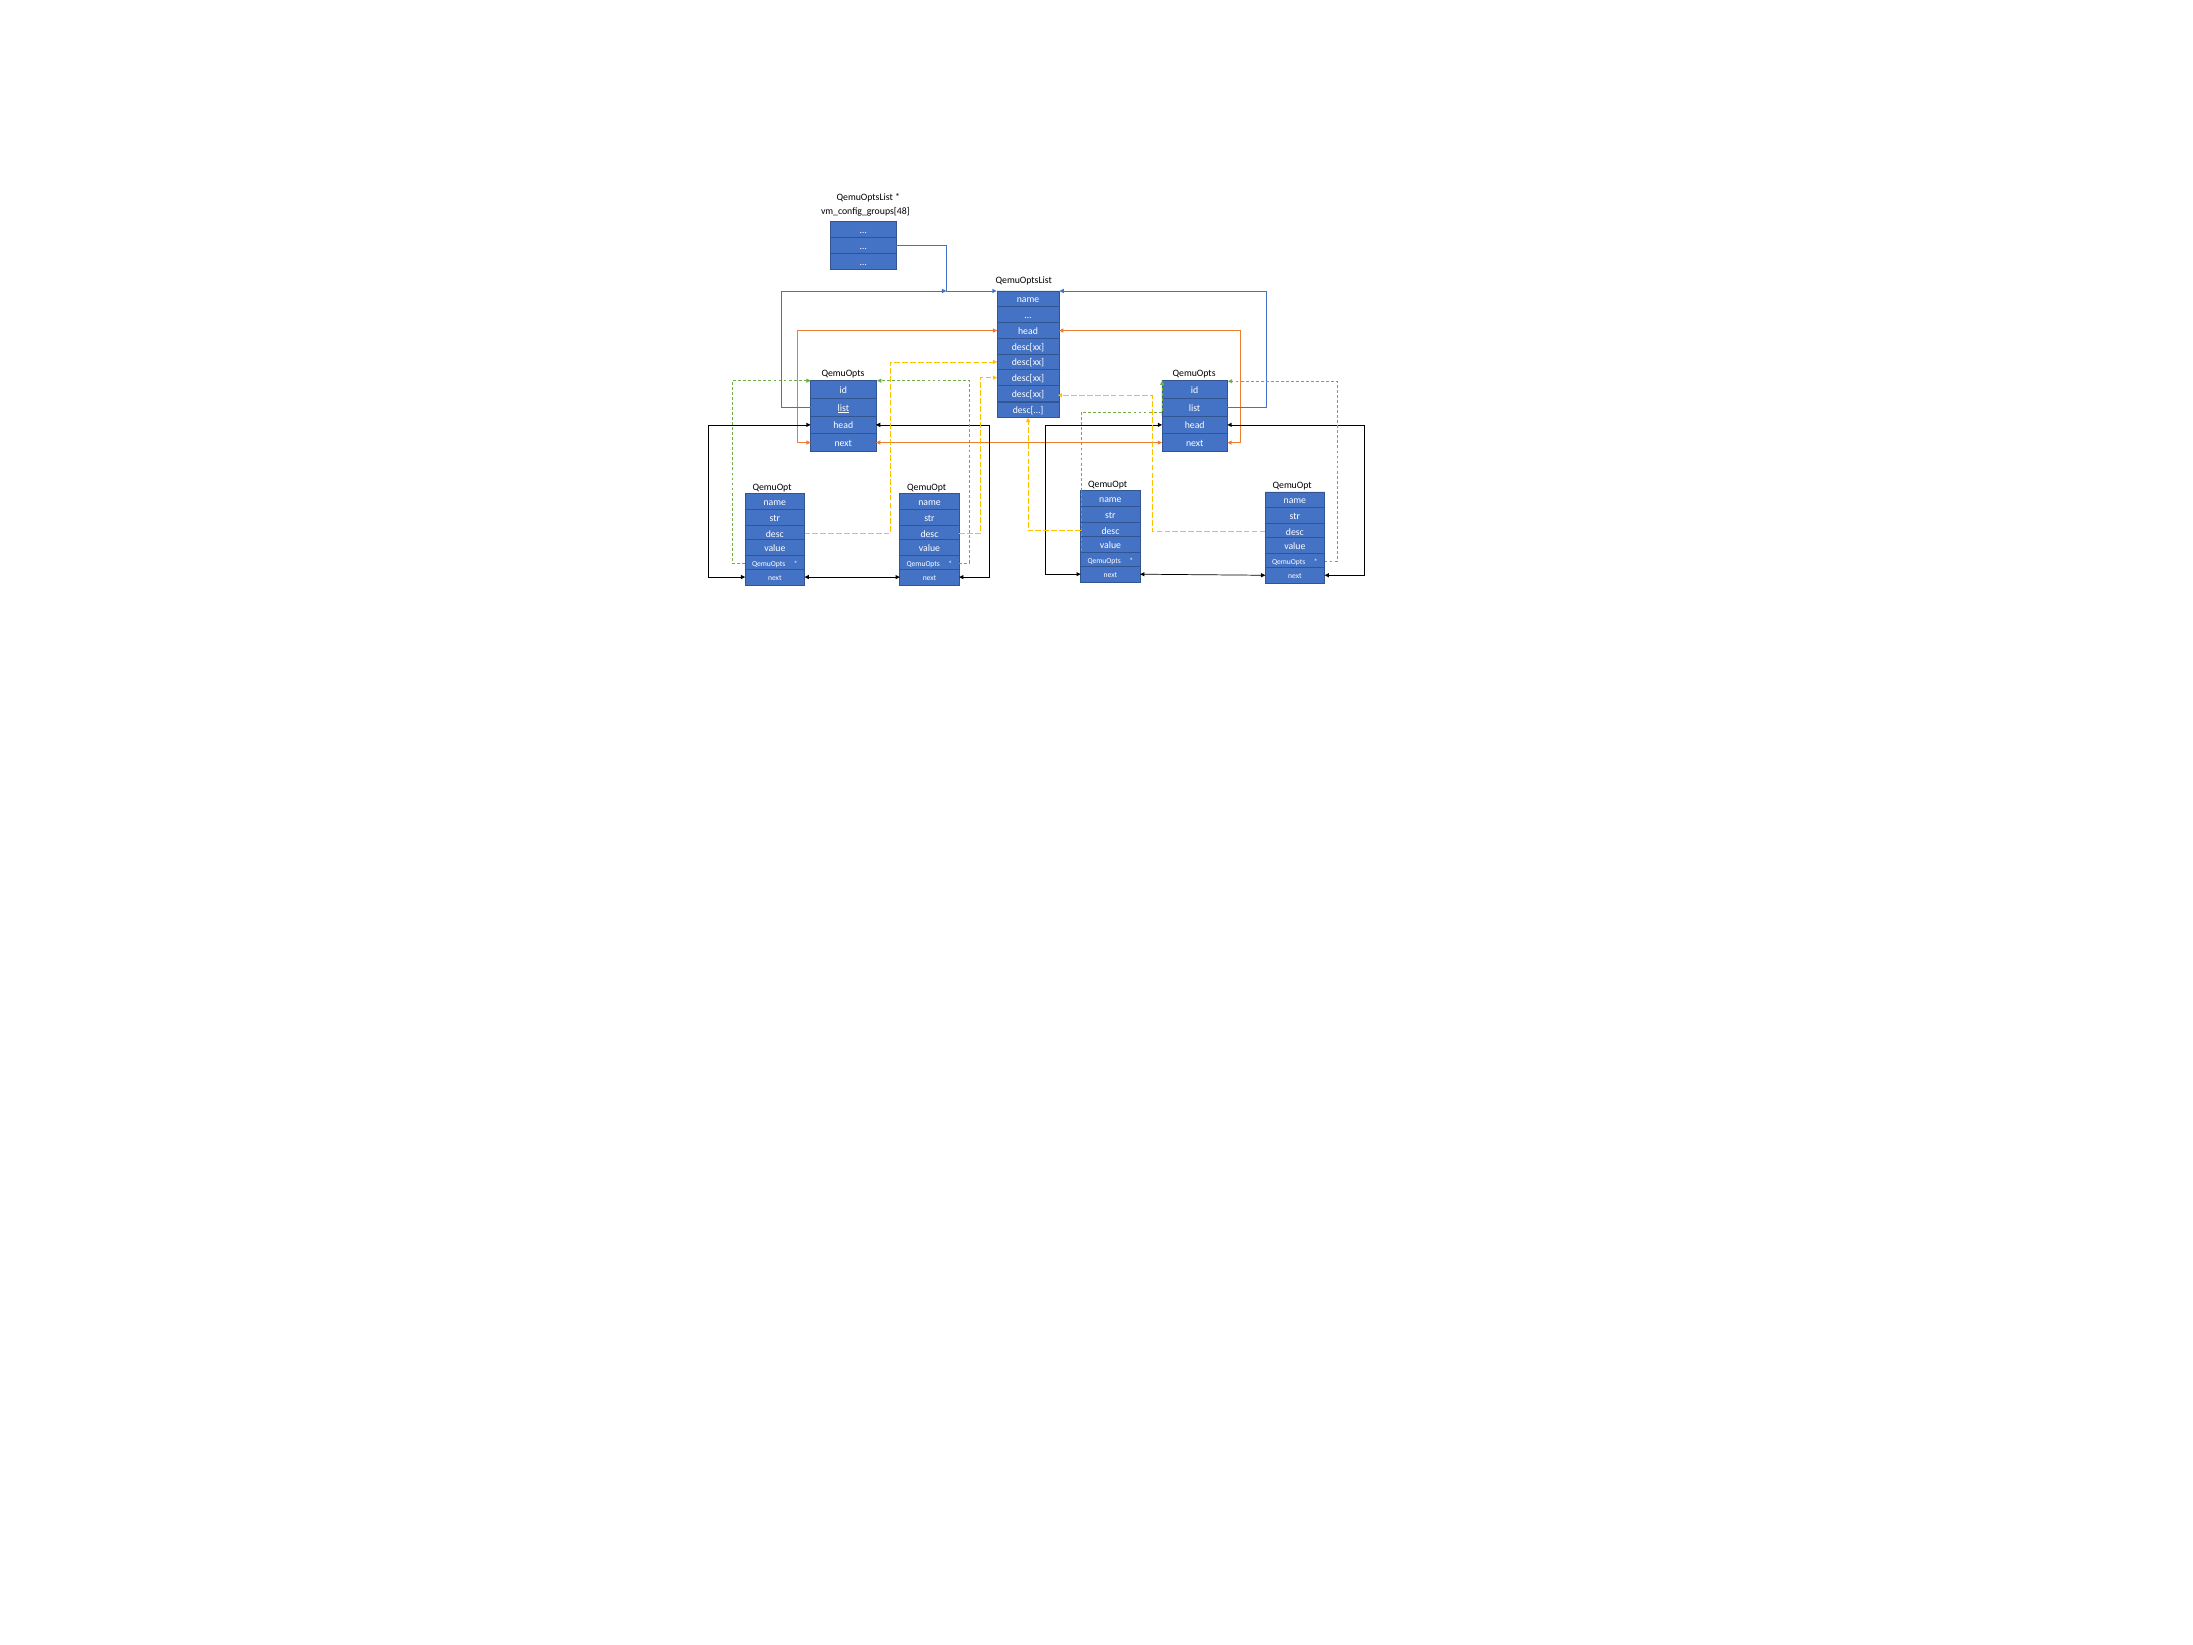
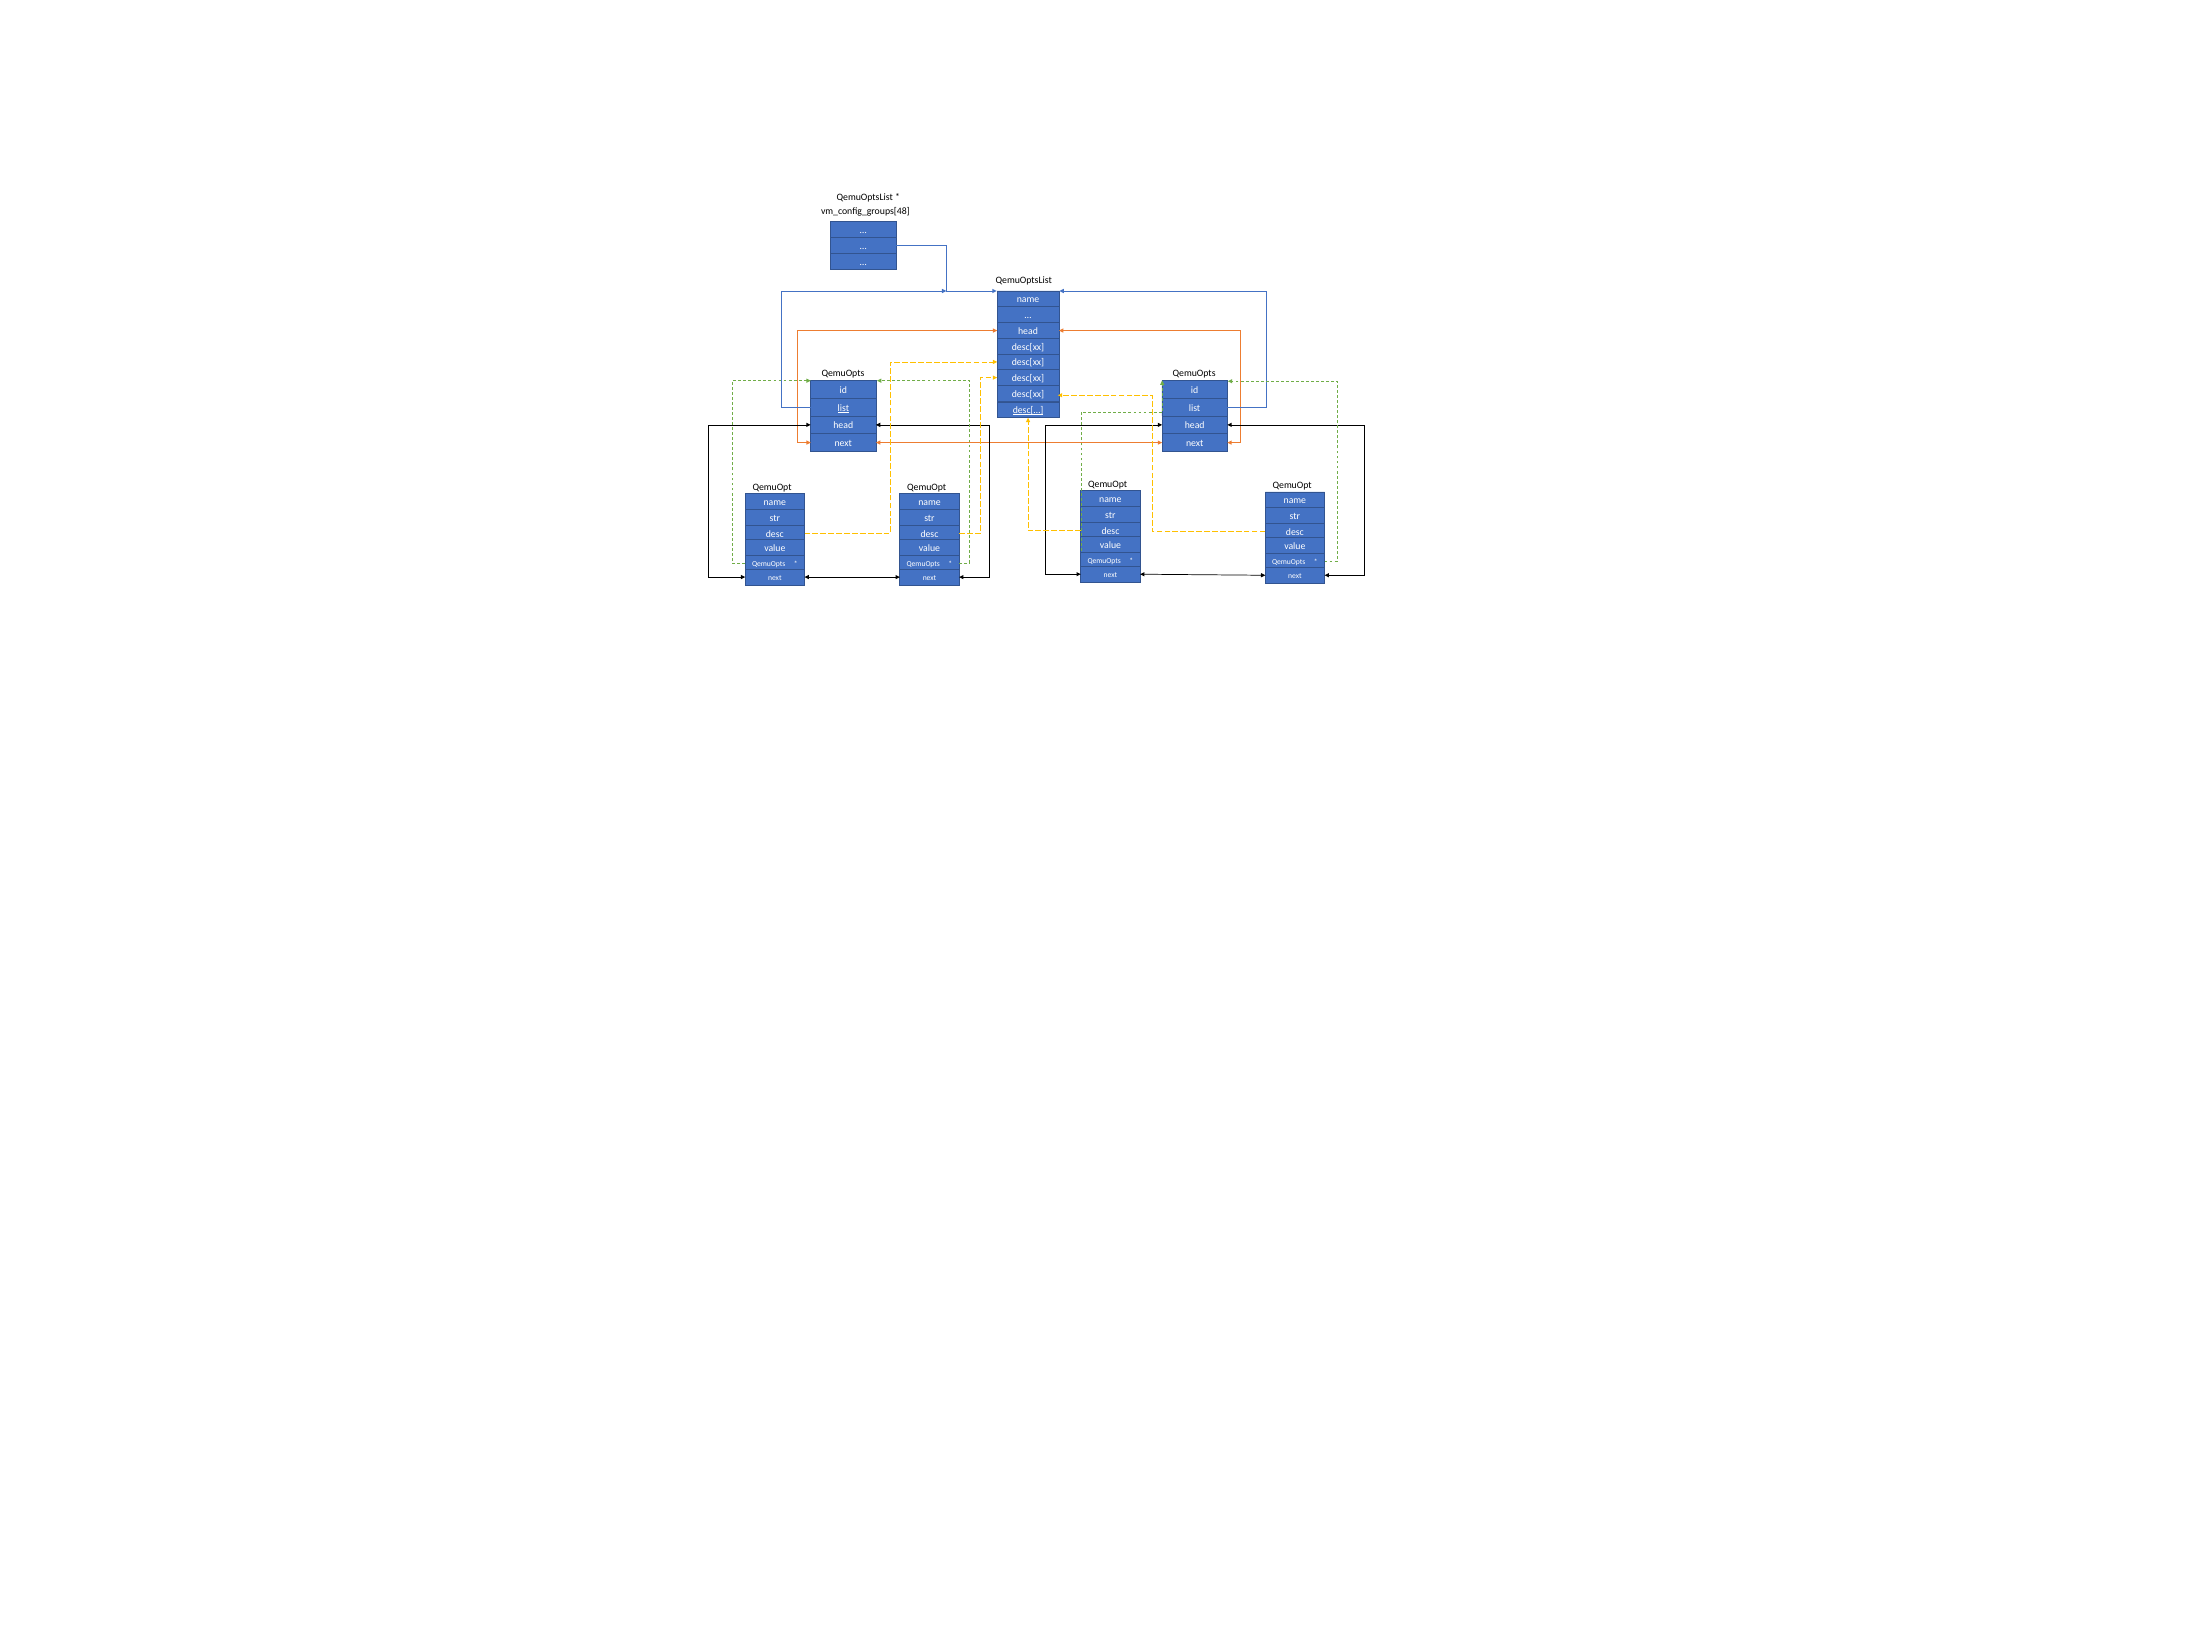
desc[… underline: none -> present (1028, 410)
